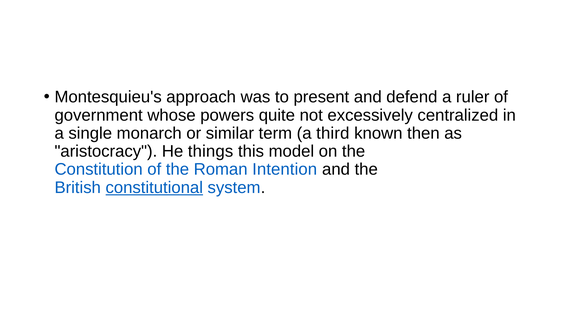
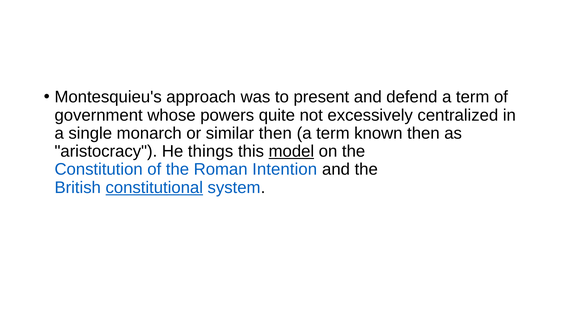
defend a ruler: ruler -> term (473, 97)
similar term: term -> then (275, 133)
third: third -> term (333, 133)
model underline: none -> present (291, 151)
